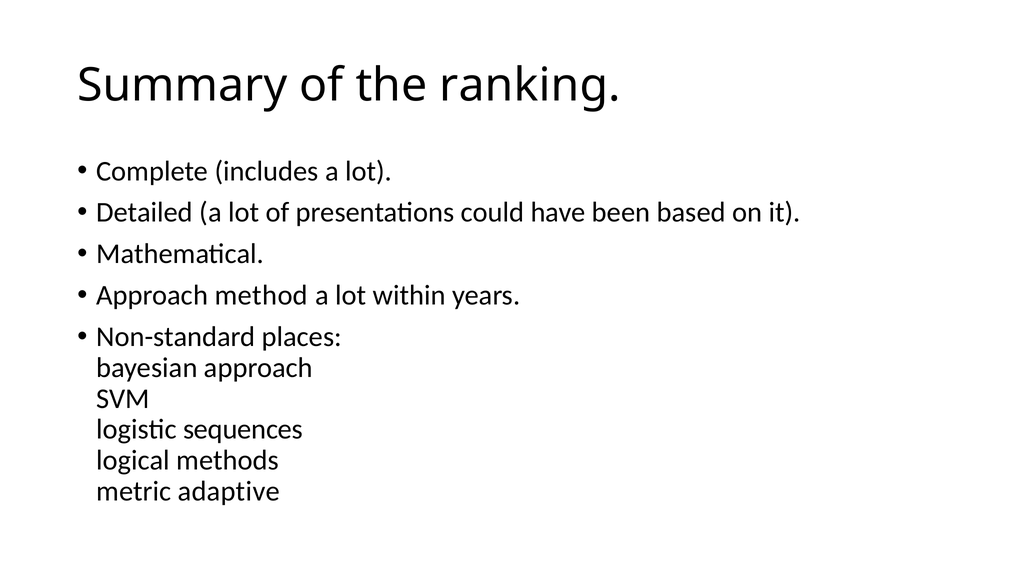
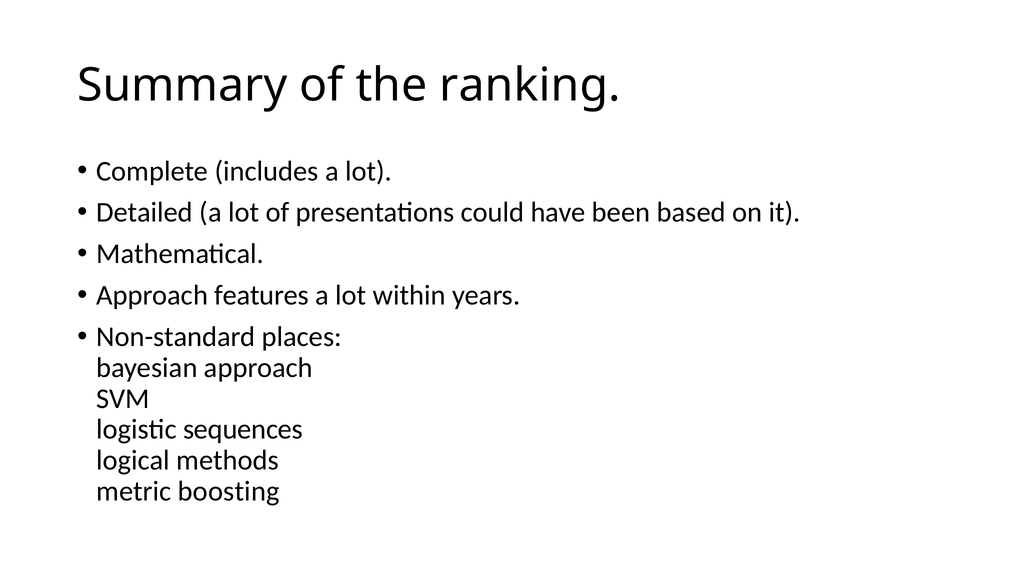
method: method -> features (262, 295)
adaptive: adaptive -> boosting (229, 491)
